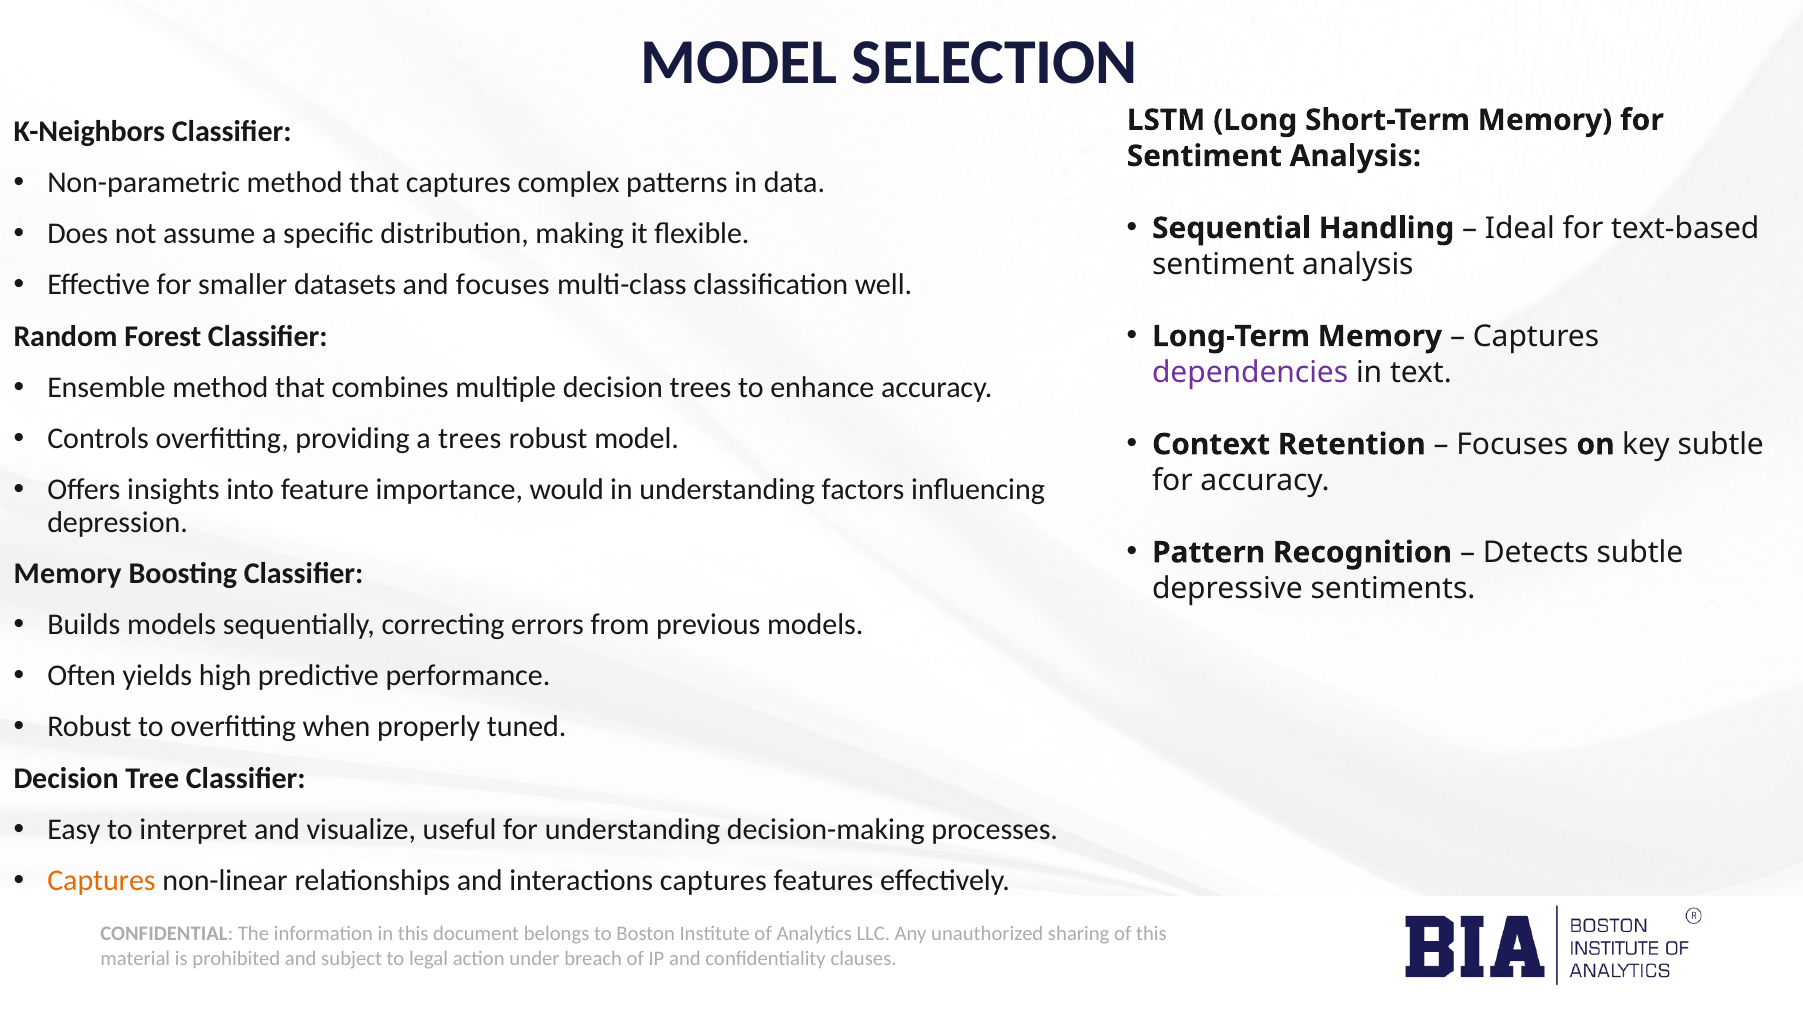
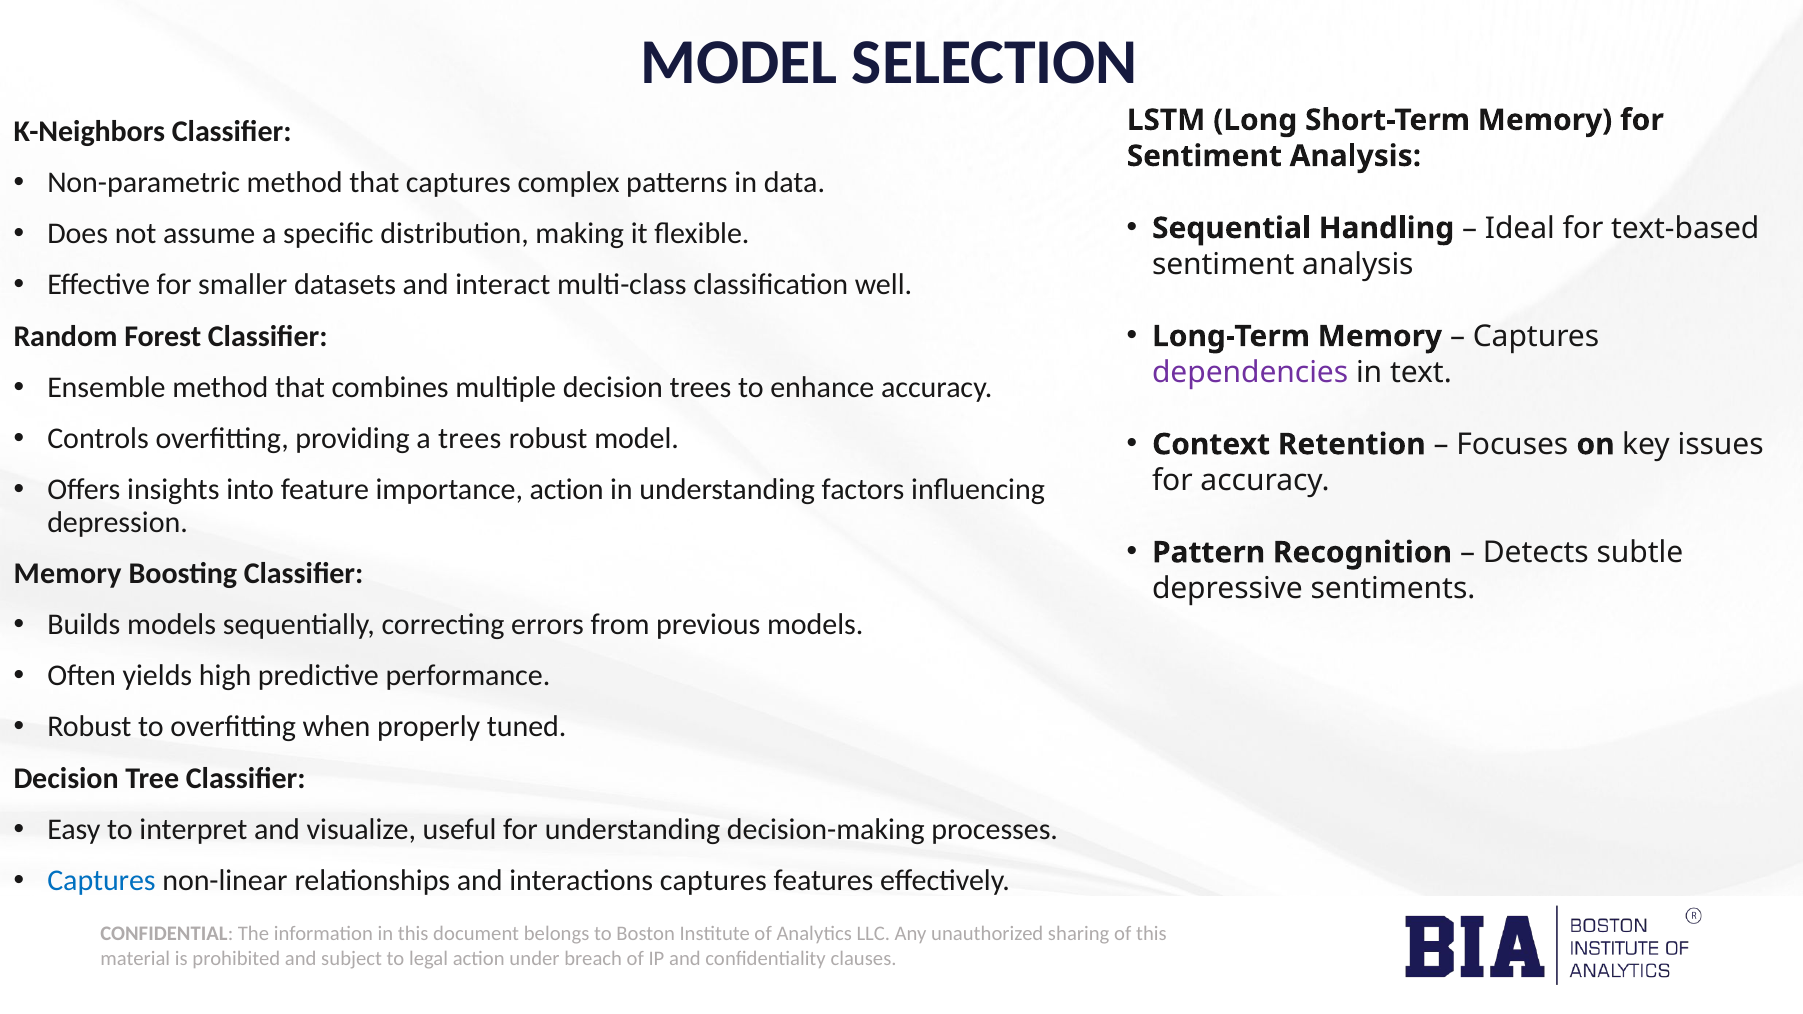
and focuses: focuses -> interact (503, 285)
key subtle: subtle -> issues (1721, 444)
importance would: would -> action (567, 490)
Captures colour: orange -> blue (101, 881)
